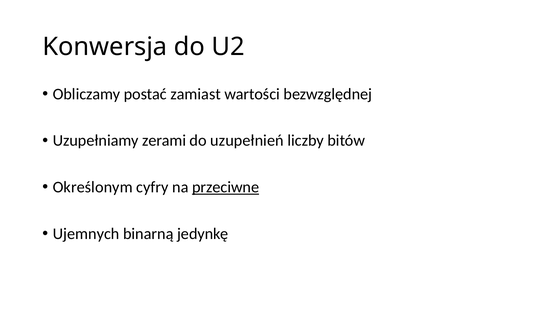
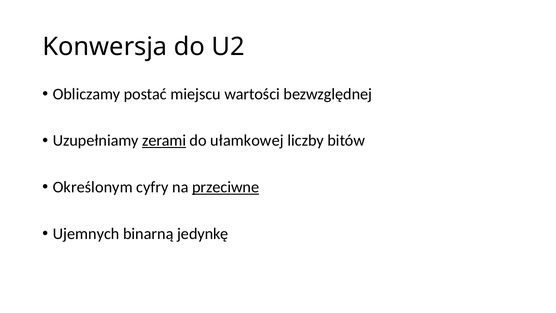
zamiast: zamiast -> miejscu (196, 94)
zerami underline: none -> present (164, 141)
uzupełnień: uzupełnień -> ułamkowej (247, 141)
